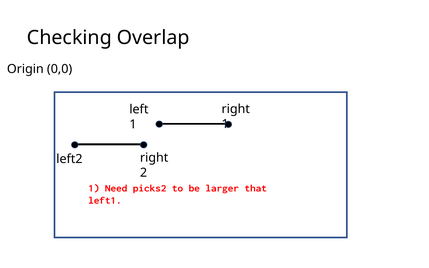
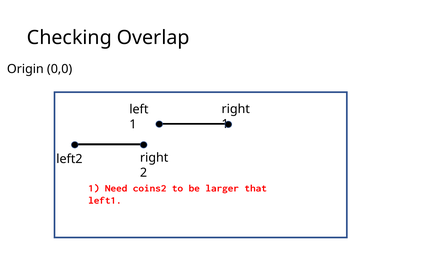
picks2: picks2 -> coins2 (150, 188)
